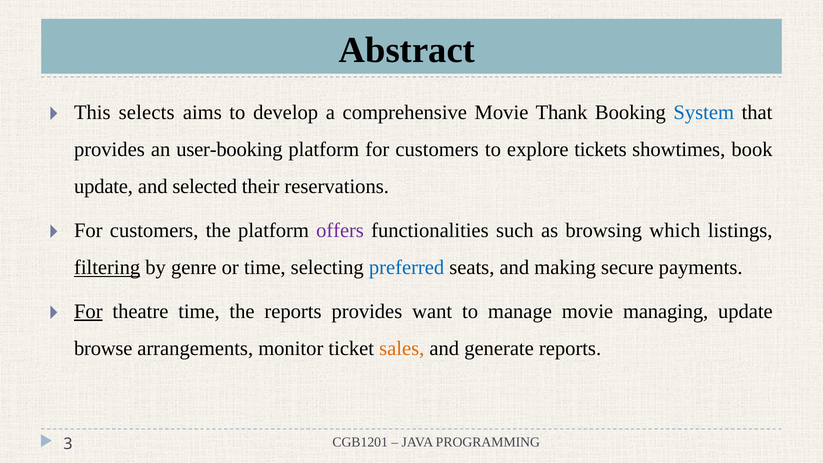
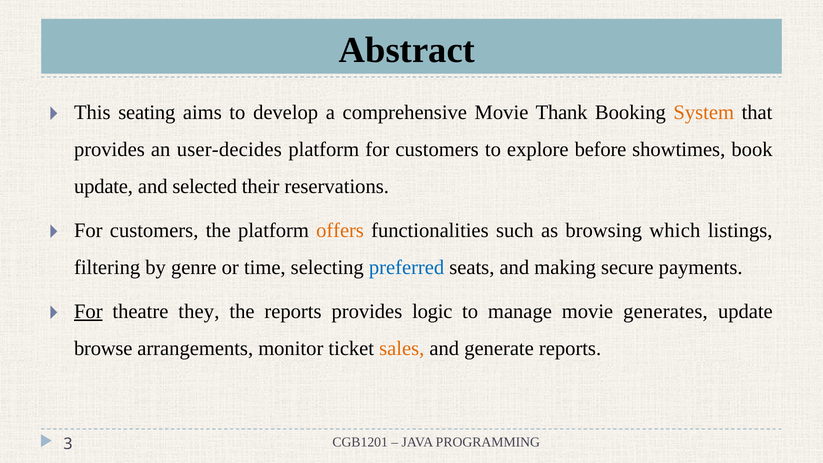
selects: selects -> seating (147, 113)
System colour: blue -> orange (704, 113)
user-booking: user-booking -> user-decides (229, 150)
tickets: tickets -> before (600, 150)
offers colour: purple -> orange (340, 231)
filtering underline: present -> none (107, 268)
theatre time: time -> they (199, 311)
want: want -> logic (432, 311)
managing: managing -> generates (665, 311)
